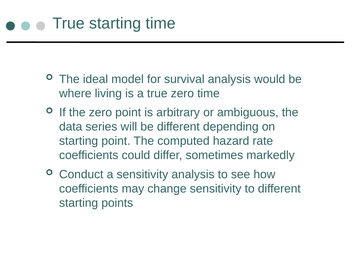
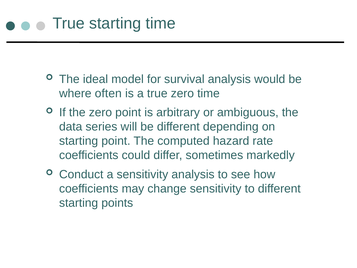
living: living -> often (108, 93)
